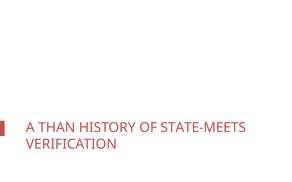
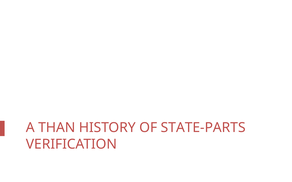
STATE-MEETS: STATE-MEETS -> STATE-PARTS (203, 128)
